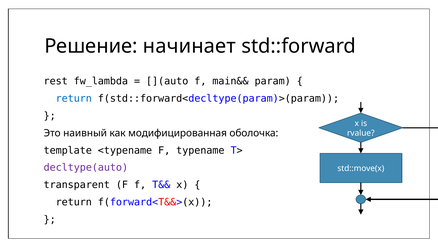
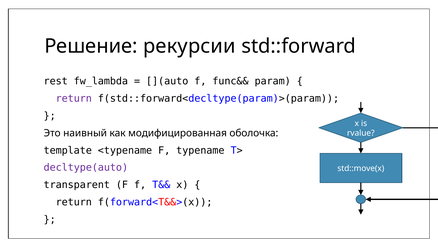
начинает: начинает -> рекурсии (189, 46)
main&&: main&& -> func&& (230, 81)
return colour: blue -> purple (74, 98)
